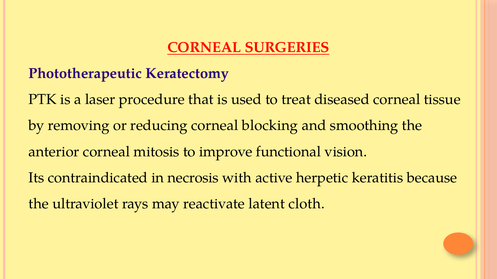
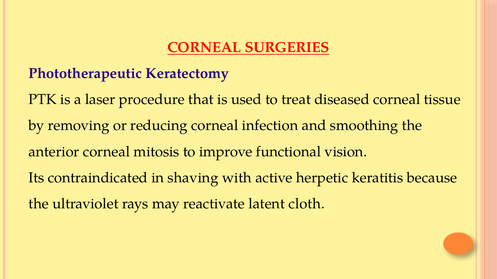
blocking: blocking -> infection (270, 126)
necrosis: necrosis -> shaving (193, 178)
